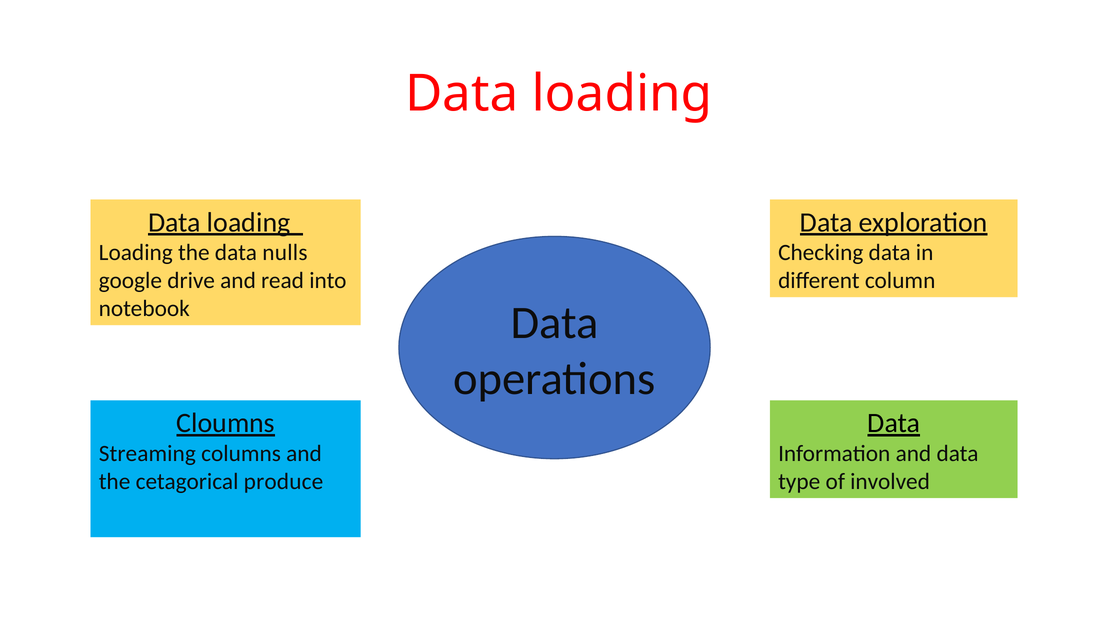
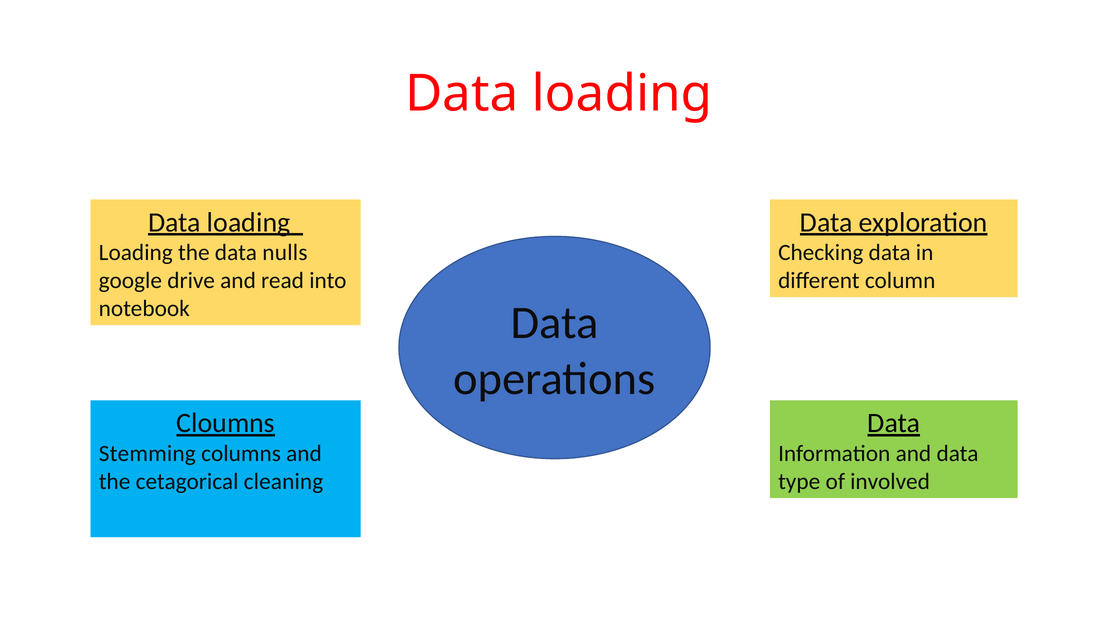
Streaming: Streaming -> Stemming (147, 454)
produce: produce -> cleaning (284, 481)
